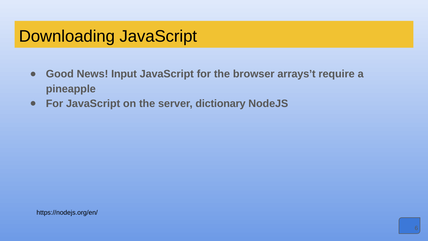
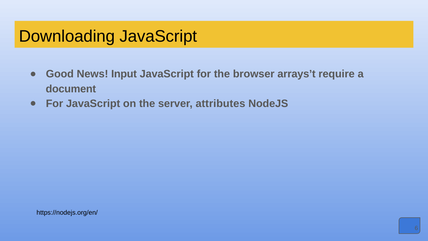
pineapple: pineapple -> document (71, 89)
dictionary: dictionary -> attributes (220, 104)
